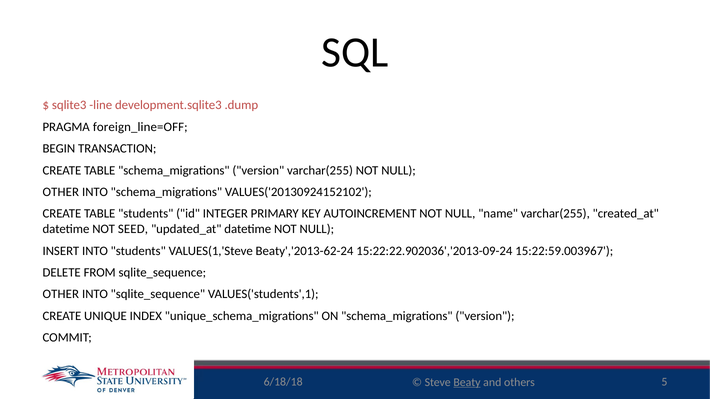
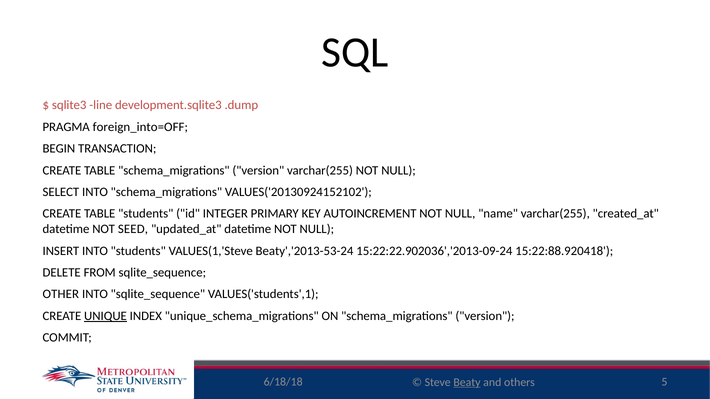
foreign_line=OFF: foreign_line=OFF -> foreign_into=OFF (140, 127)
OTHER: OTHER -> SELECT (61, 192)
Beaty','2013-62-24: Beaty','2013-62-24 -> Beaty','2013-53-24 (305, 251)
15:22:59.003967: 15:22:59.003967 -> 15:22:88.920418 (564, 251)
UNIQUE underline: none -> present (105, 316)
